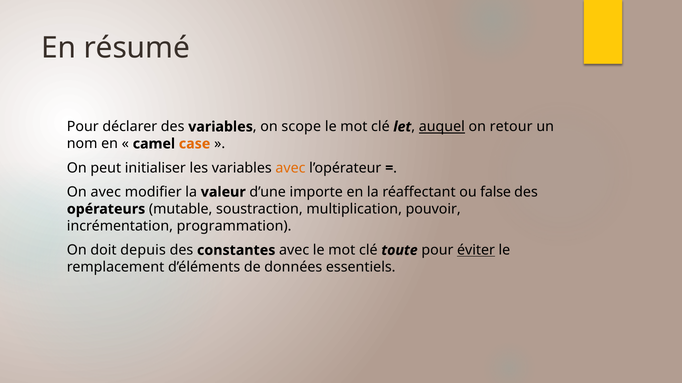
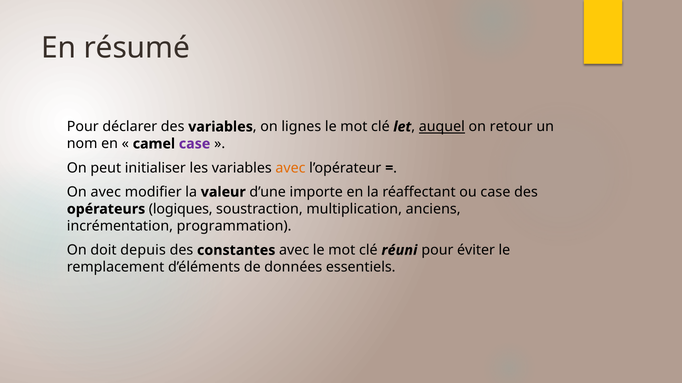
scope: scope -> lignes (301, 127)
case colour: orange -> purple (195, 144)
ou false: false -> case (495, 192)
mutable: mutable -> logiques (181, 209)
pouvoir: pouvoir -> anciens (433, 209)
toute: toute -> réuni (399, 251)
éviter underline: present -> none (476, 251)
